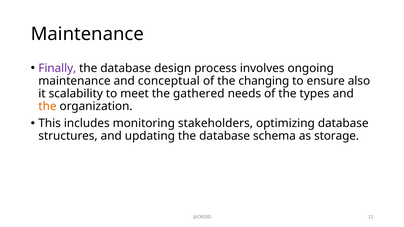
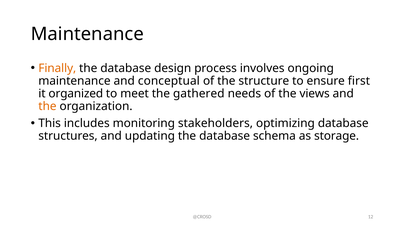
Finally colour: purple -> orange (57, 68)
changing: changing -> structure (264, 81)
also: also -> first (359, 81)
scalability: scalability -> organized (76, 94)
types: types -> views (315, 94)
